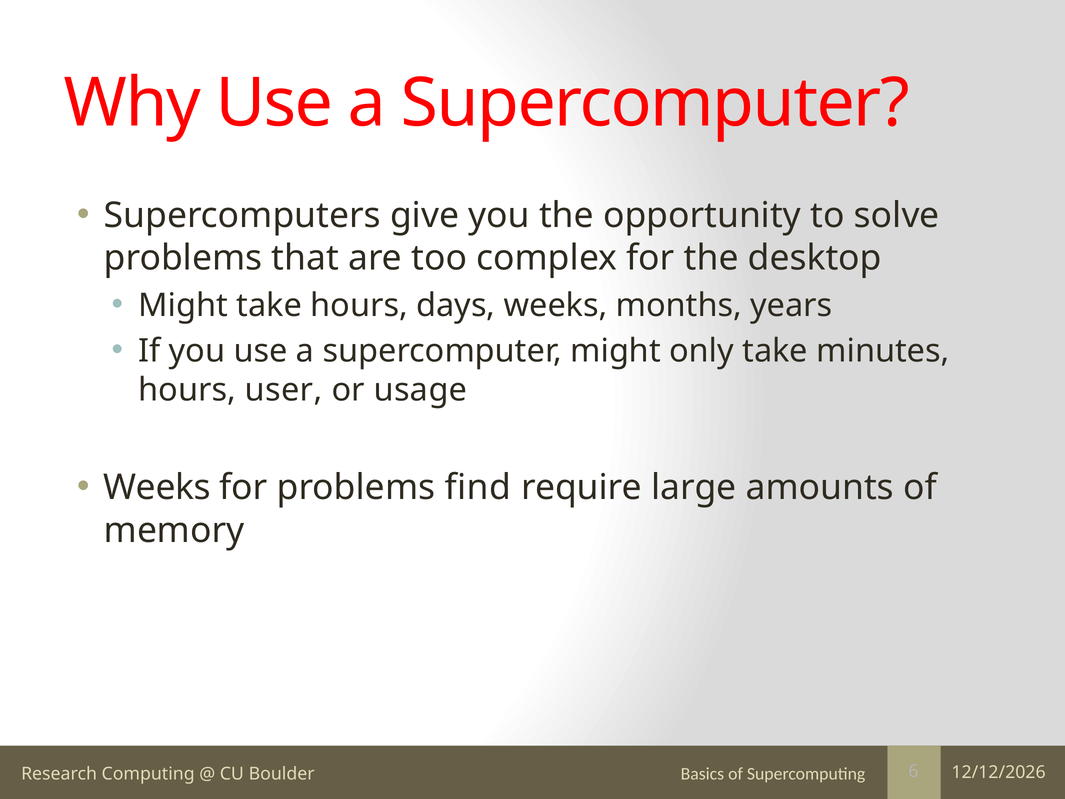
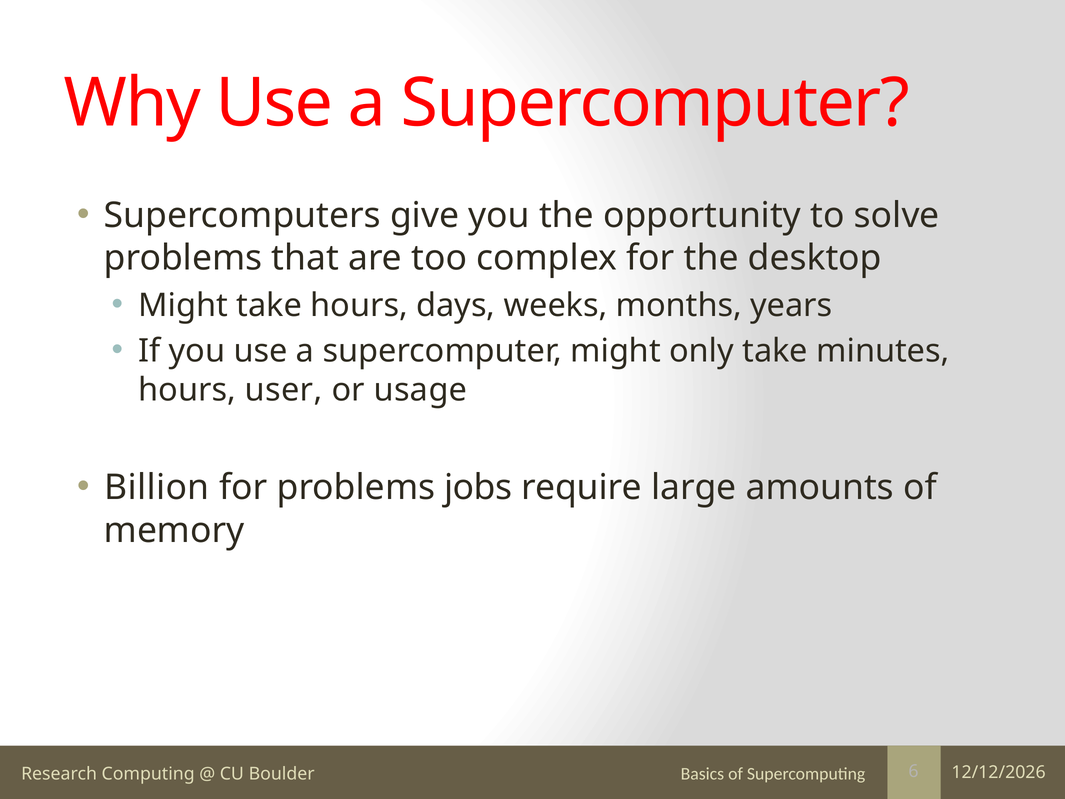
Weeks: Weeks -> Billion (157, 488)
find: find -> jobs (478, 488)
